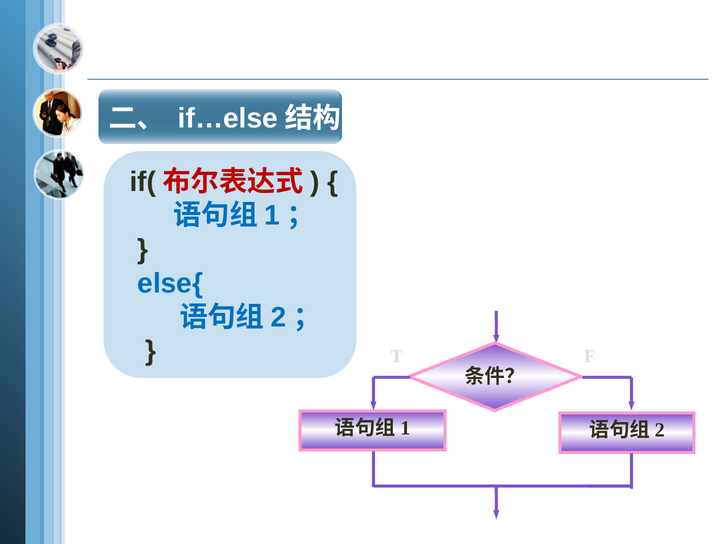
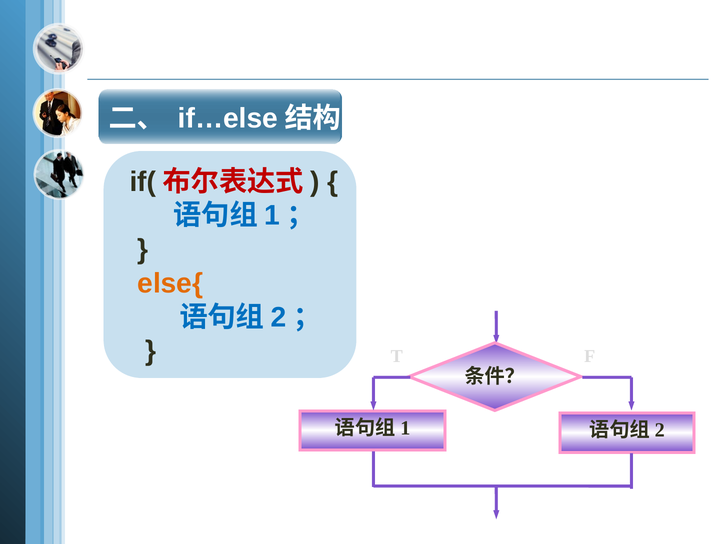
else{ colour: blue -> orange (170, 283)
